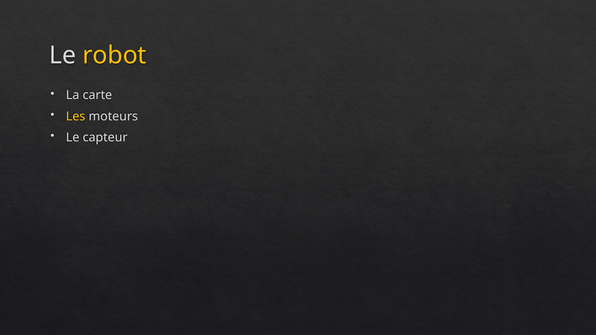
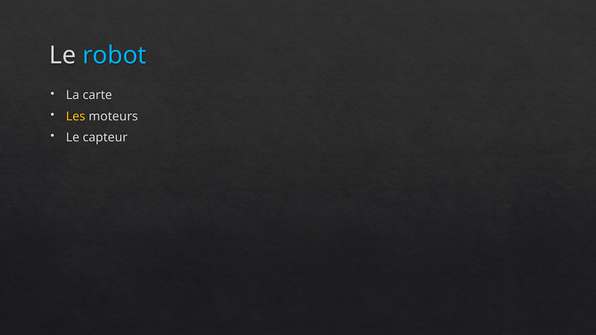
robot colour: yellow -> light blue (115, 55)
